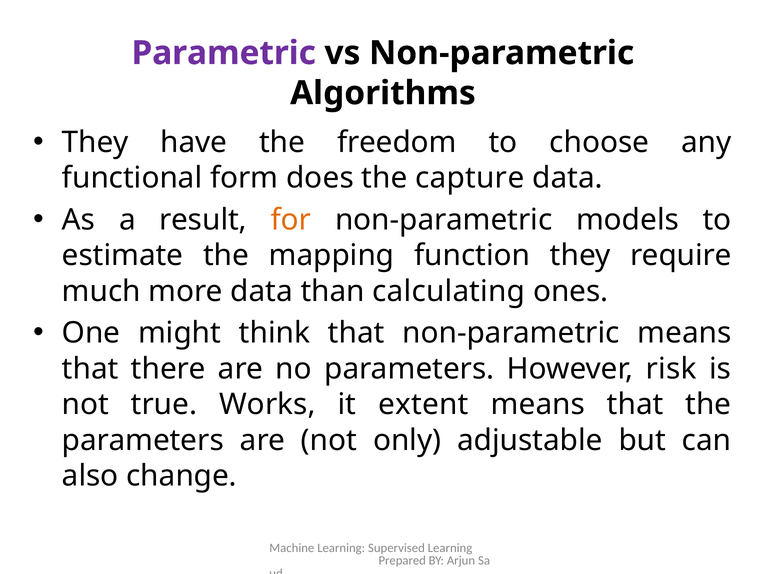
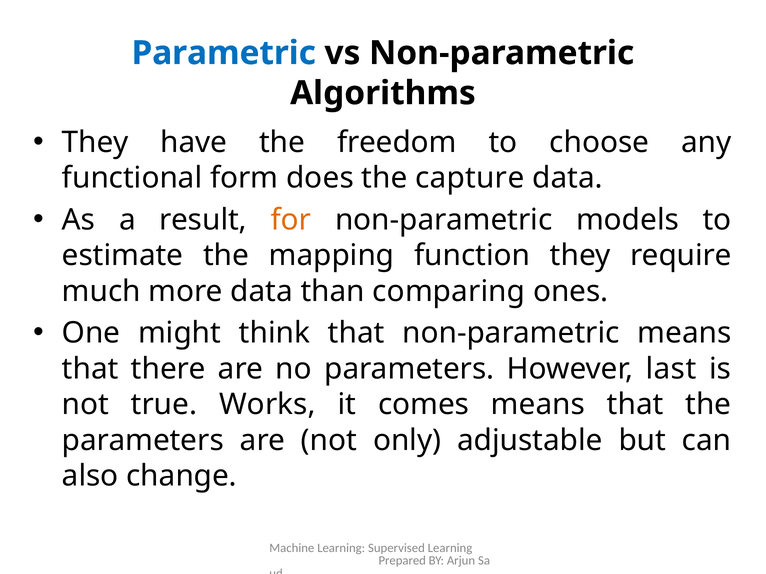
Parametric colour: purple -> blue (224, 53)
calculating: calculating -> comparing (449, 292)
risk: risk -> last (671, 369)
extent: extent -> comes (424, 405)
